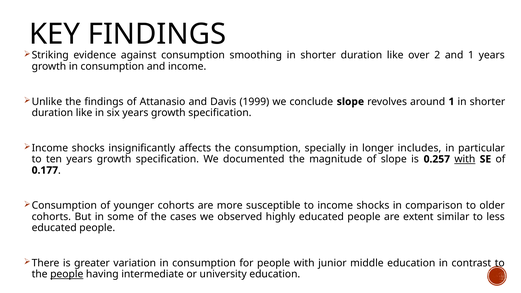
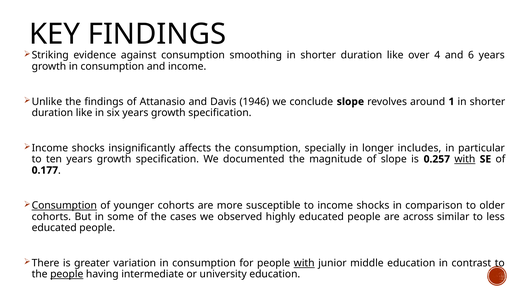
2: 2 -> 4 (437, 55)
and 1: 1 -> 6 (471, 55)
1999: 1999 -> 1946 (254, 102)
Consumption underline: none -> present (64, 206)
extent: extent -> across (418, 217)
with underline: none -> present (304, 263)
